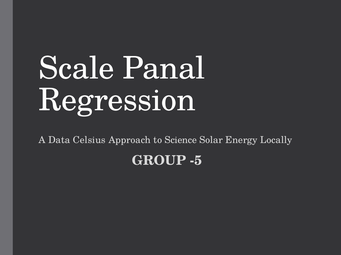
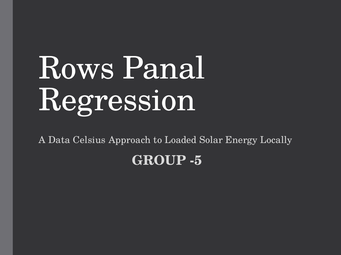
Scale: Scale -> Rows (77, 69)
Science: Science -> Loaded (181, 140)
